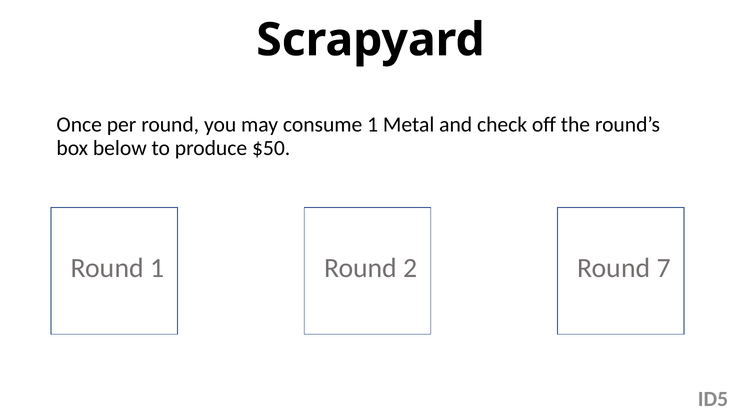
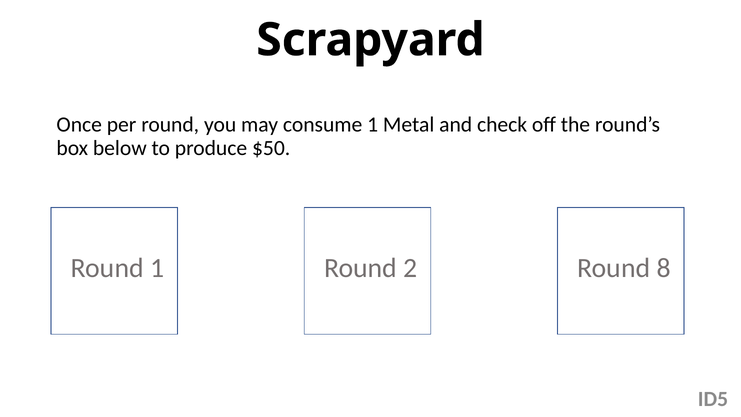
7: 7 -> 8 (664, 268)
